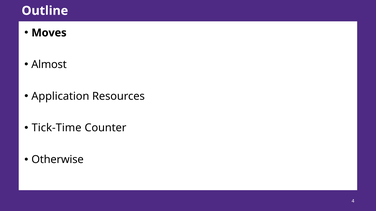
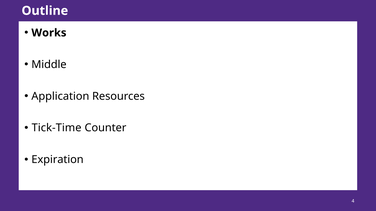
Moves: Moves -> Works (49, 33)
Almost: Almost -> Middle (49, 65)
Otherwise: Otherwise -> Expiration (58, 160)
